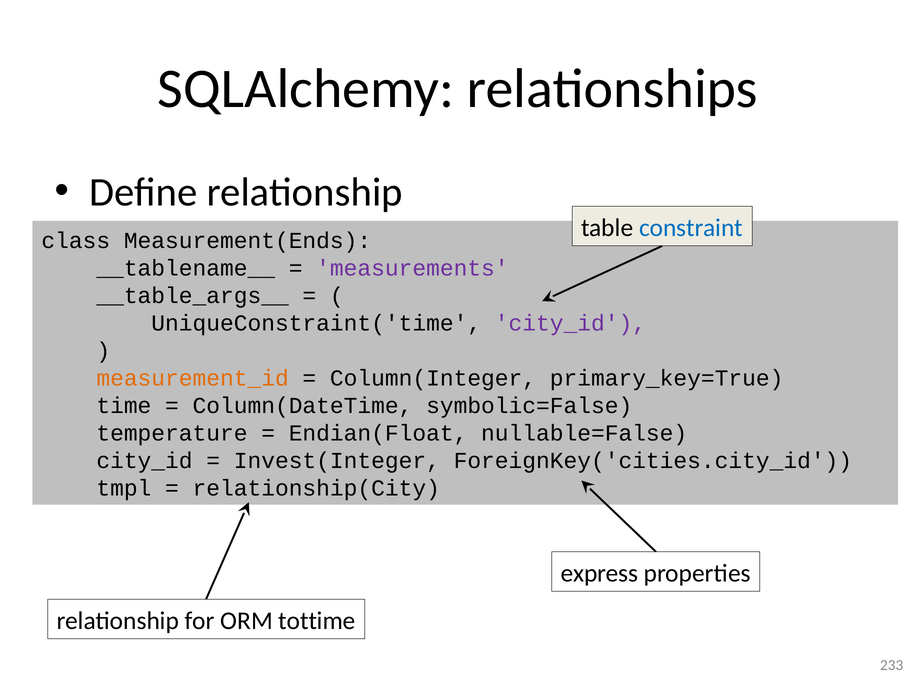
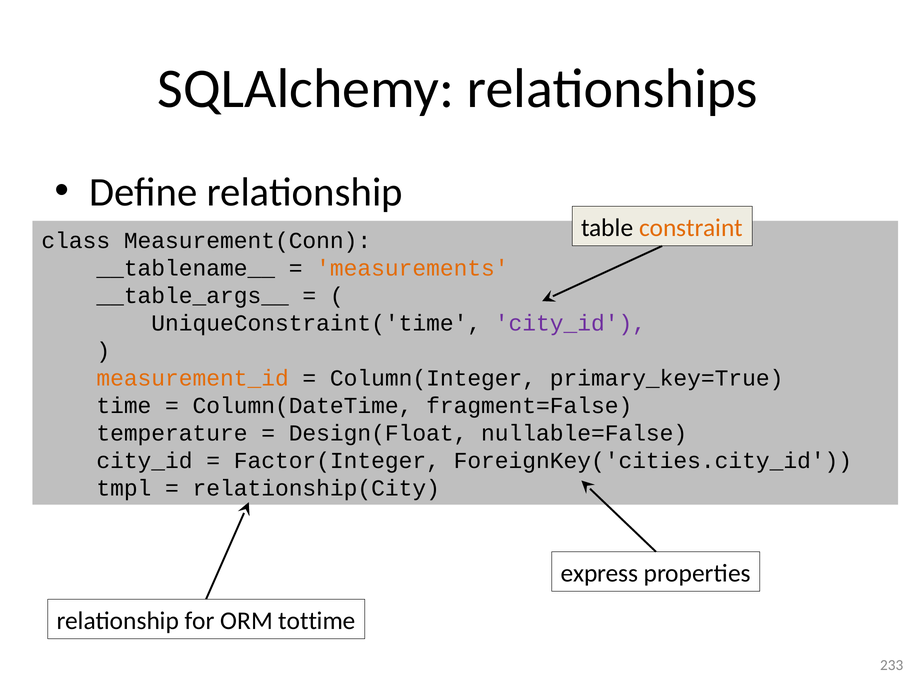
constraint colour: blue -> orange (691, 228)
Measurement(Ends: Measurement(Ends -> Measurement(Conn (248, 241)
measurements colour: purple -> orange (412, 268)
symbolic=False: symbolic=False -> fragment=False (529, 406)
Endian(Float: Endian(Float -> Design(Float (378, 433)
Invest(Integer: Invest(Integer -> Factor(Integer (337, 461)
